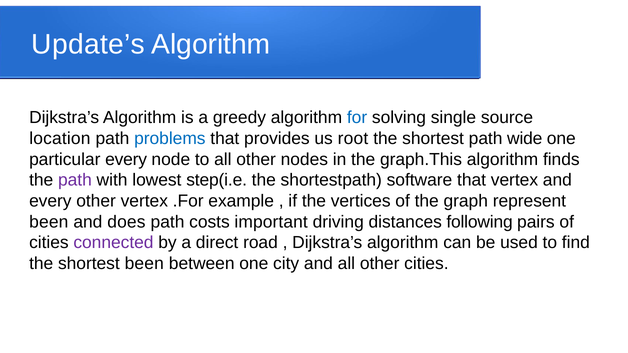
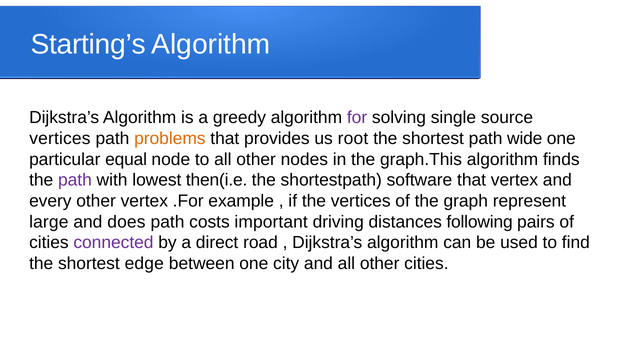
Update’s: Update’s -> Starting’s (88, 45)
for colour: blue -> purple (357, 118)
location: location -> vertices (60, 139)
problems colour: blue -> orange (170, 139)
particular every: every -> equal (126, 159)
step(i.e: step(i.e -> then(i.e (217, 180)
been: been -> large (49, 222)
shortest been: been -> edge (144, 264)
